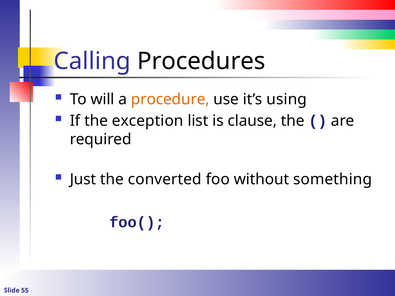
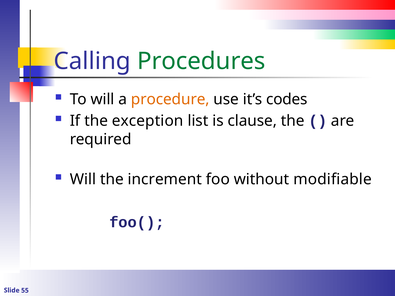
Procedures colour: black -> green (201, 61)
using: using -> codes (287, 99)
Just: Just -> Will (83, 179)
converted: converted -> increment (165, 179)
something: something -> modifiable (333, 179)
